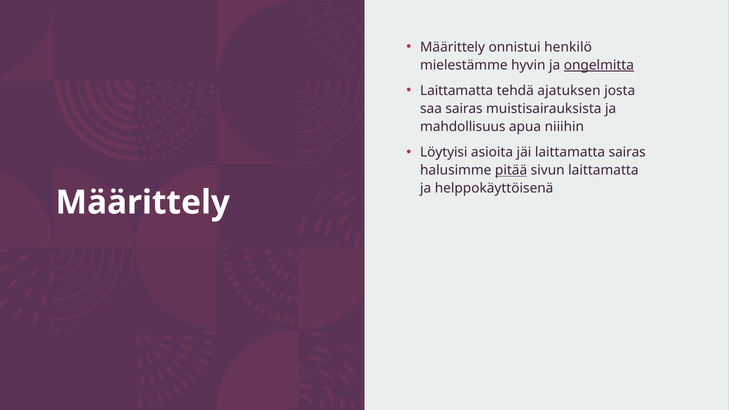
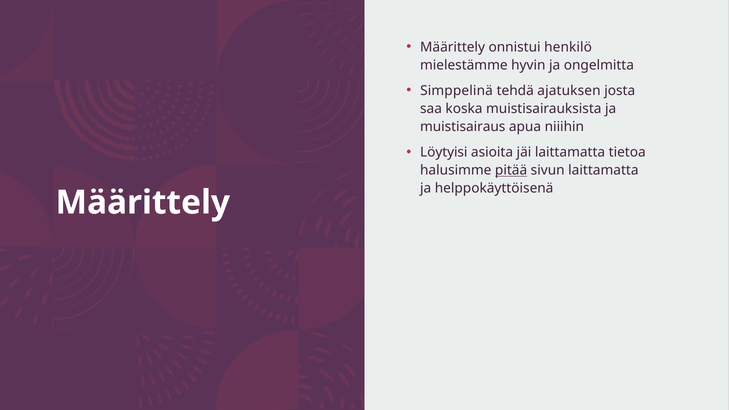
ongelmitta underline: present -> none (599, 65)
Laittamatta: Laittamatta -> Simppelinä (457, 91)
saa sairas: sairas -> koska (464, 109)
mahdollisuus: mahdollisuus -> muistisairaus (463, 127)
laittamatta sairas: sairas -> tietoa (627, 152)
